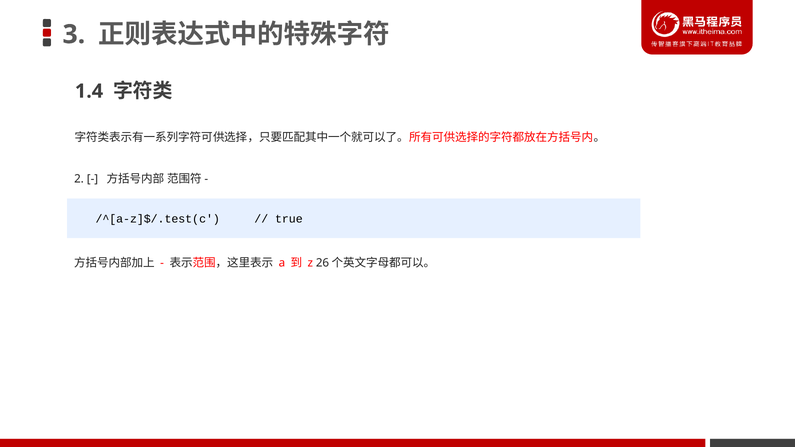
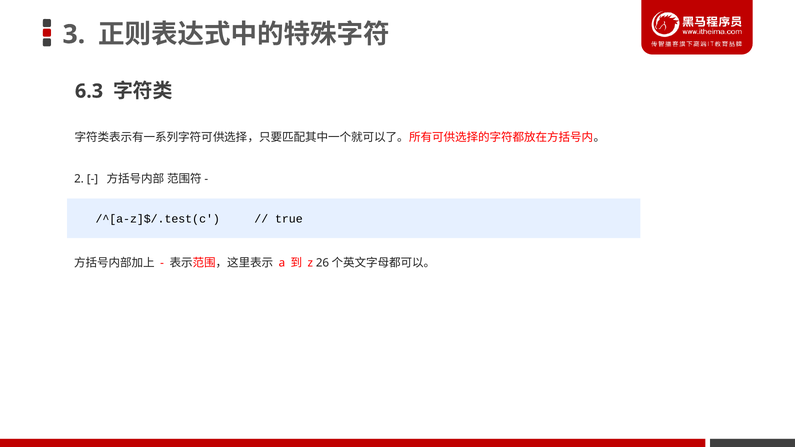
1.4: 1.4 -> 6.3 (89, 91)
